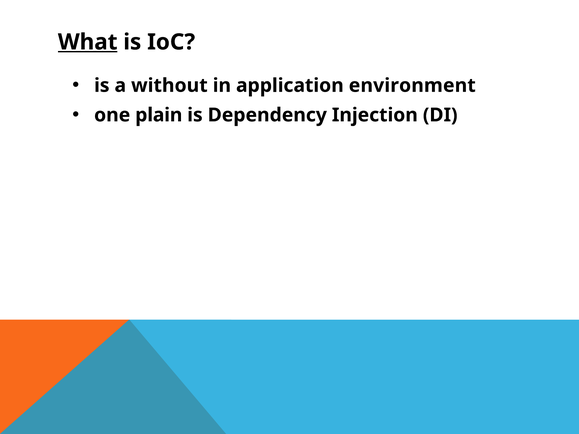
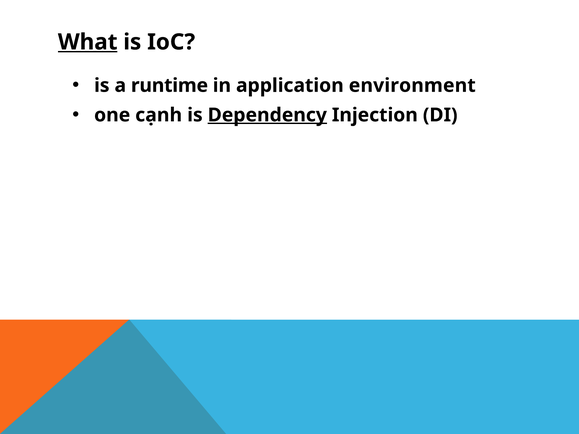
without: without -> runtime (170, 86)
plain: plain -> cạnh (159, 115)
Dependency underline: none -> present (267, 115)
